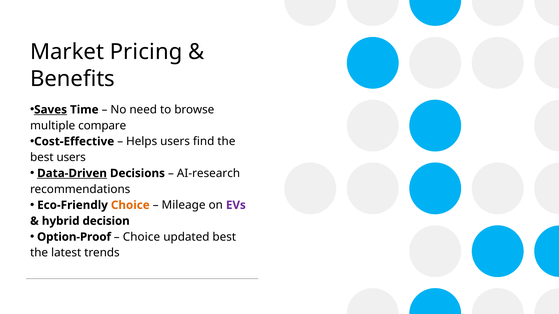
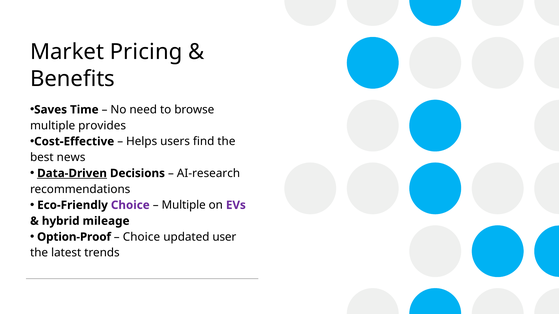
Saves underline: present -> none (51, 110)
compare: compare -> provides (102, 126)
best users: users -> news (71, 158)
Choice colour: orange -> purple (130, 205)
Mileage: Mileage -> Multiple (184, 205)
decision: decision -> mileage (106, 221)
updated best: best -> user (224, 237)
